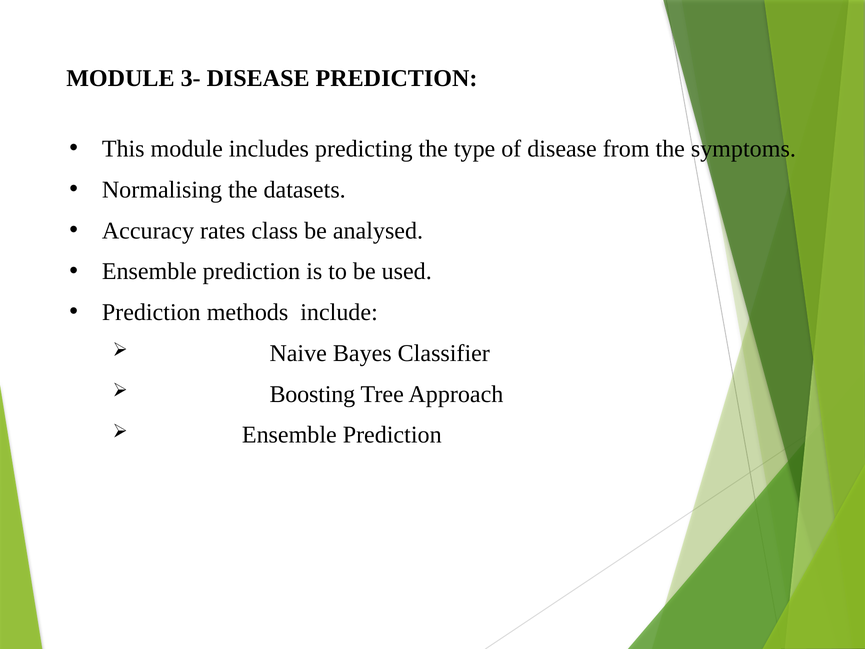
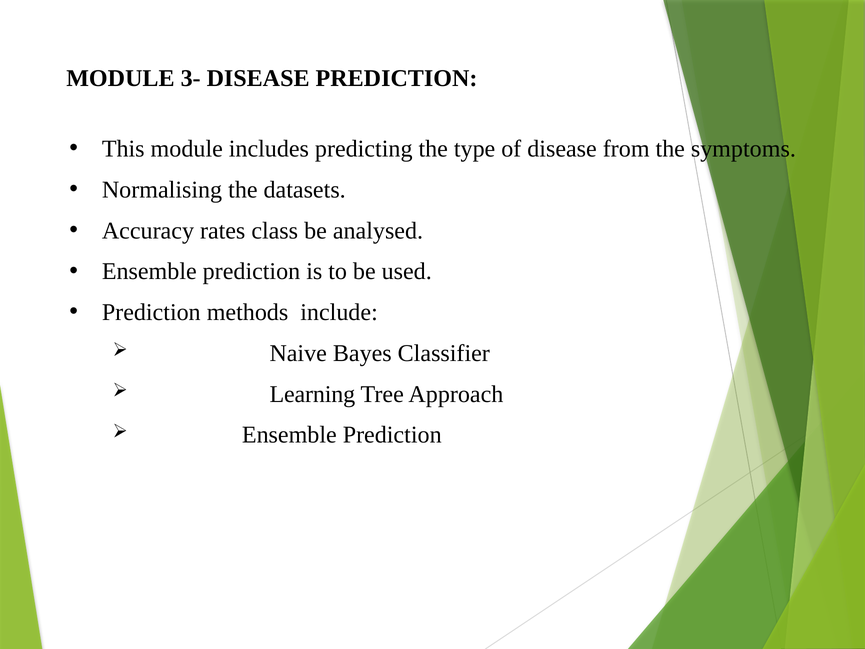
Boosting: Boosting -> Learning (312, 394)
